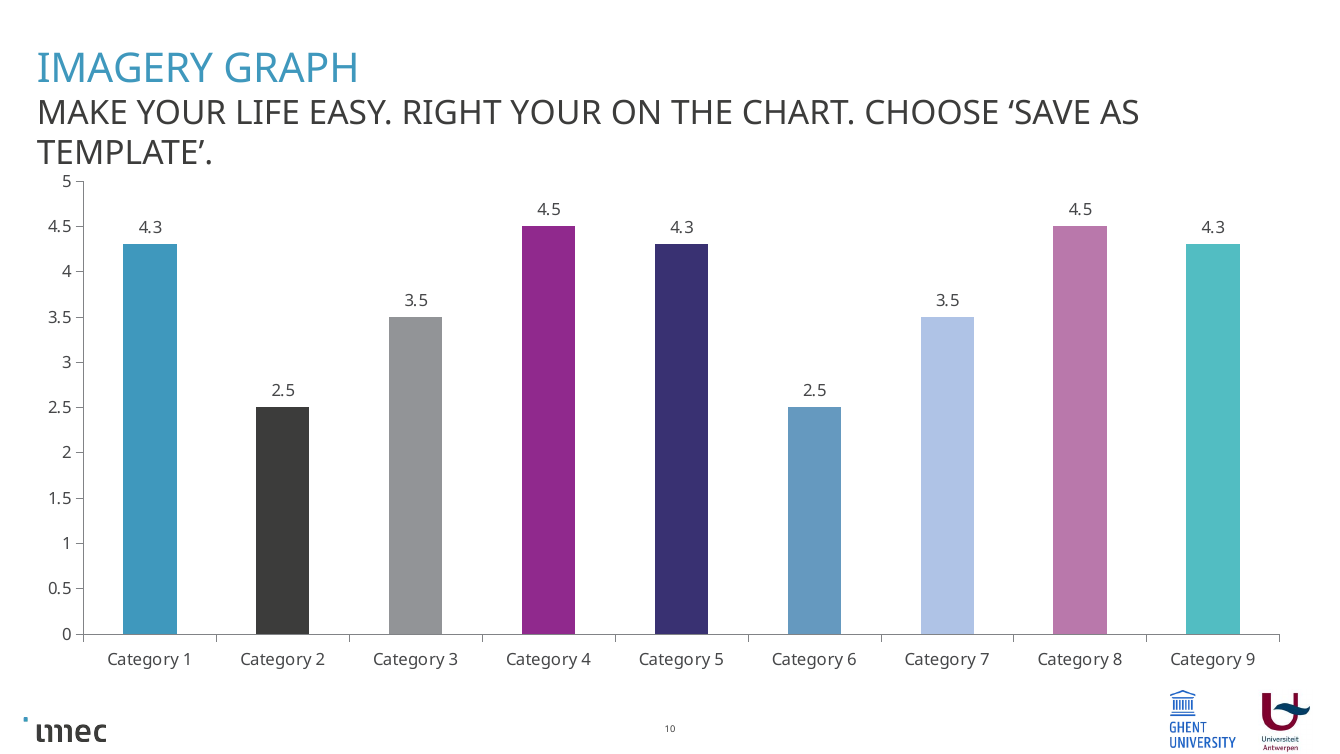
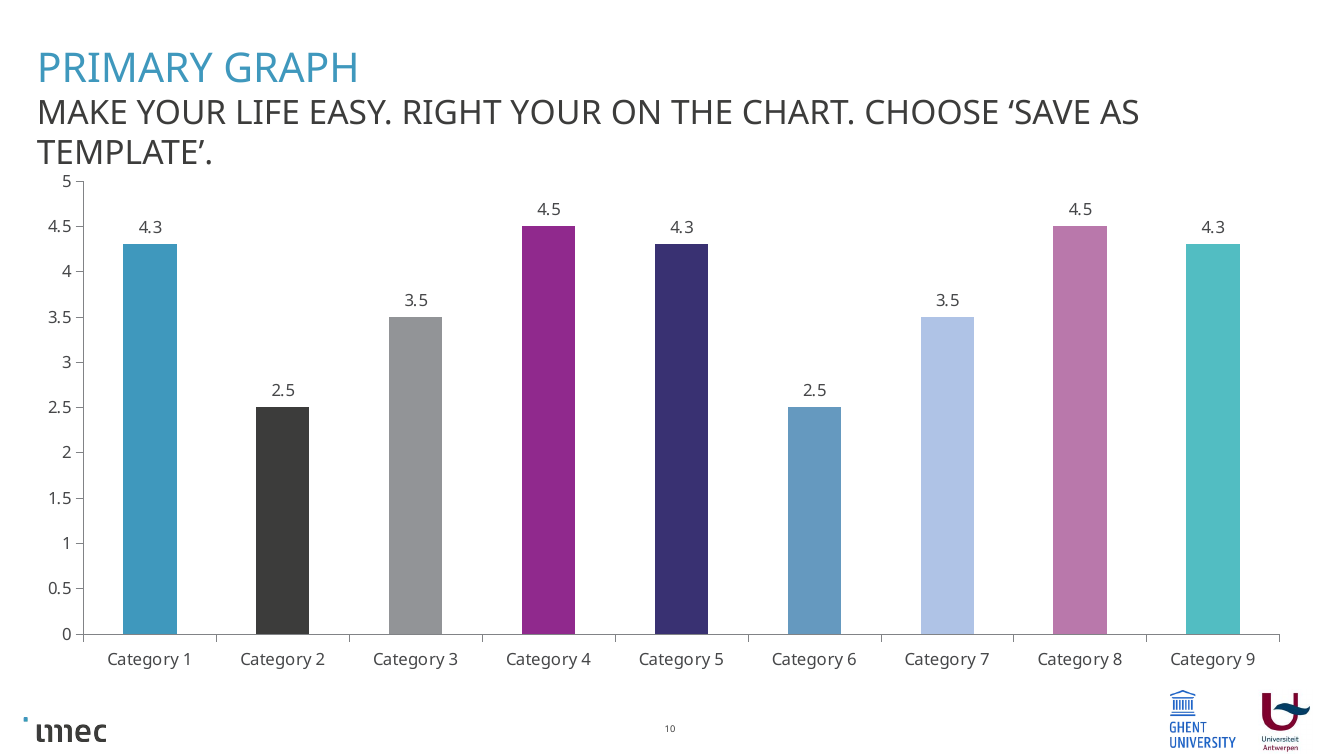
IMAGERY: IMAGERY -> PRIMARY (125, 69)
